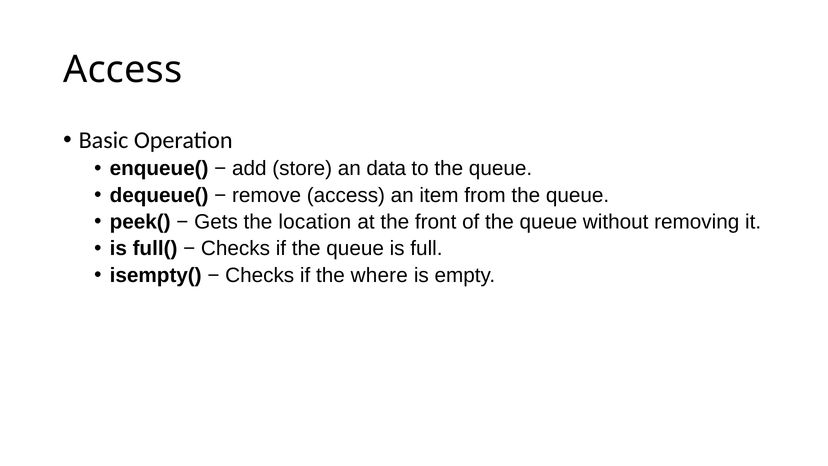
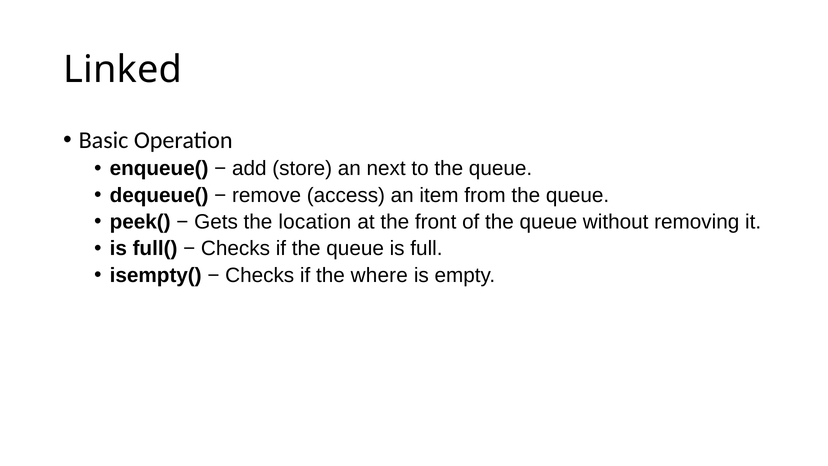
Access: Access -> Linked (123, 70)
data: data -> next (386, 169)
